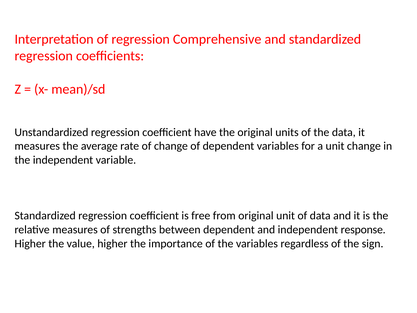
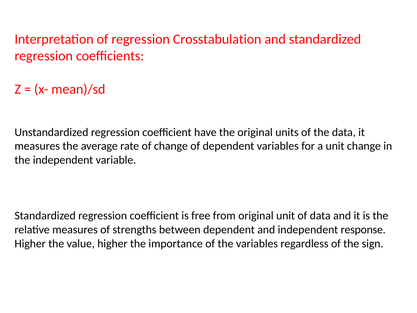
Comprehensive: Comprehensive -> Crosstabulation (217, 39)
